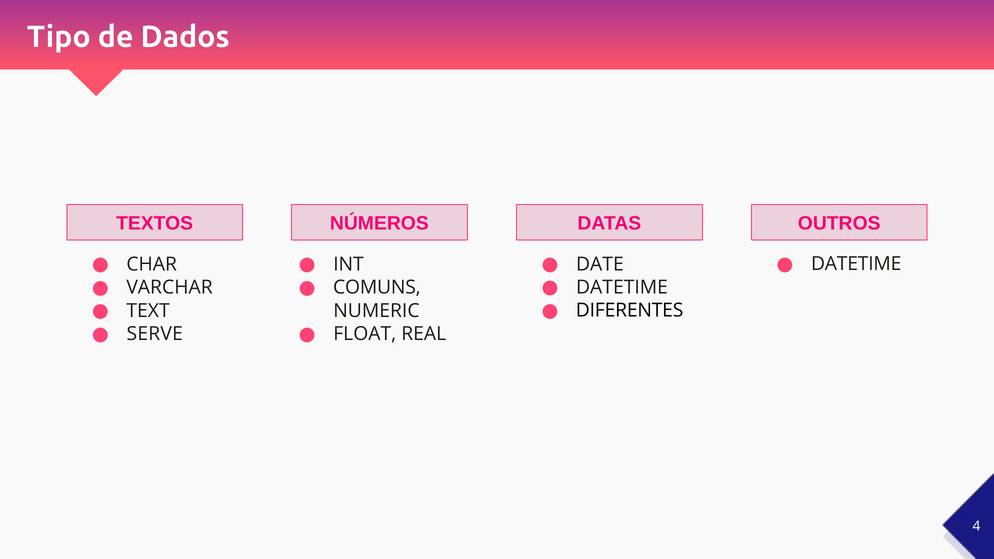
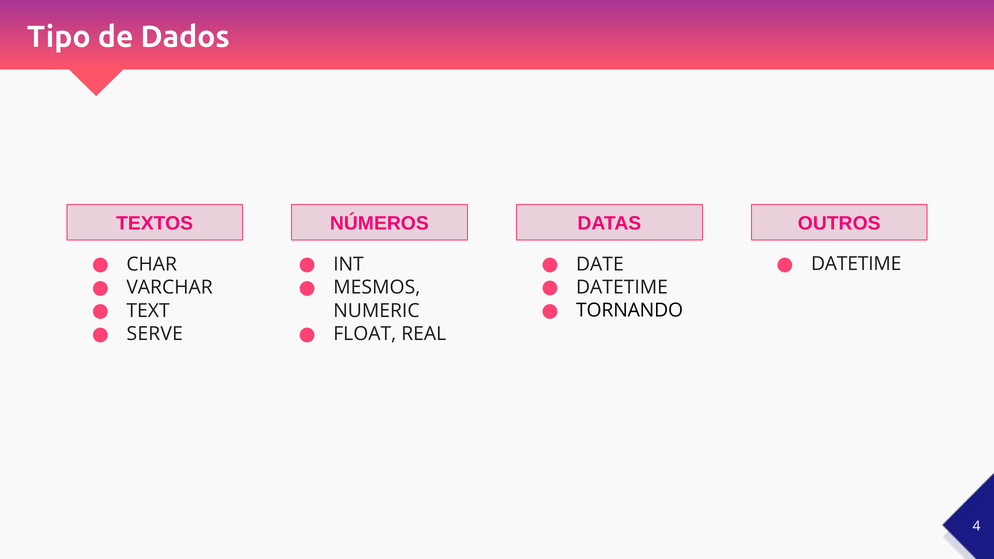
COMUNS: COMUNS -> MESMOS (377, 288)
DIFERENTES: DIFERENTES -> TORNANDO (630, 311)
